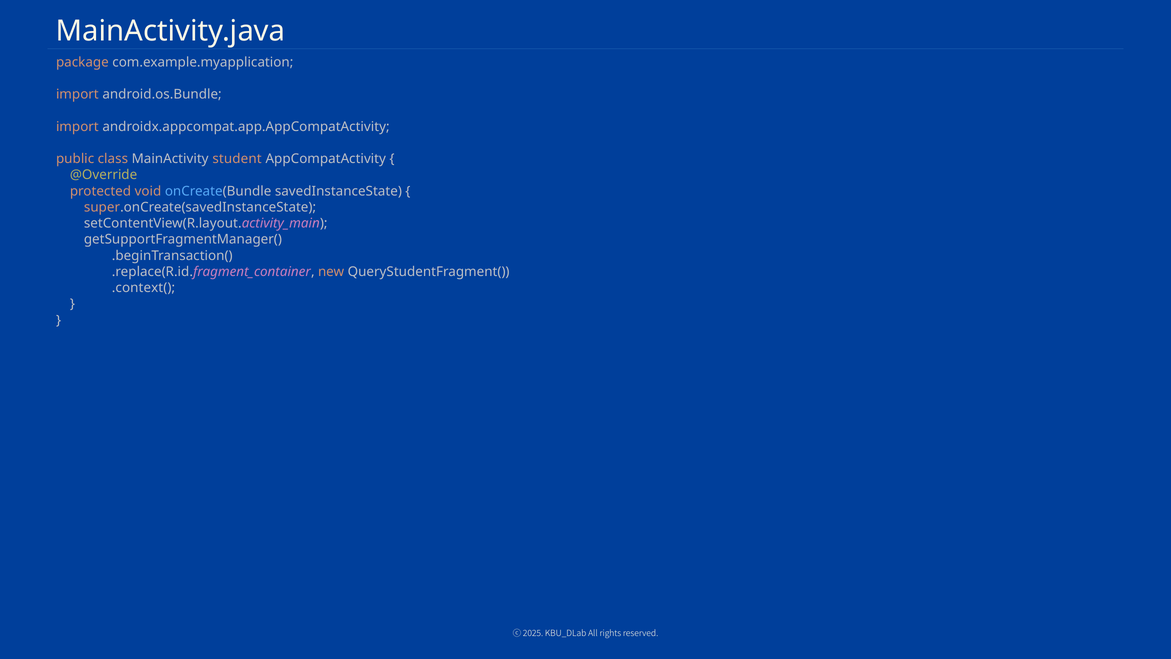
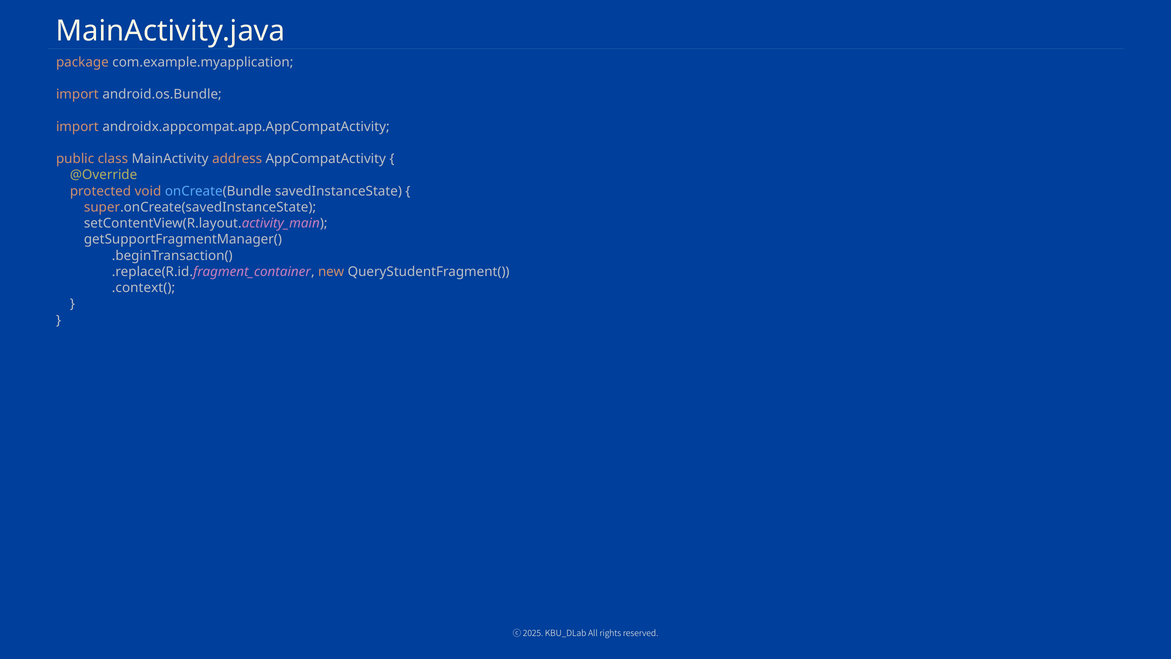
student: student -> address (237, 159)
